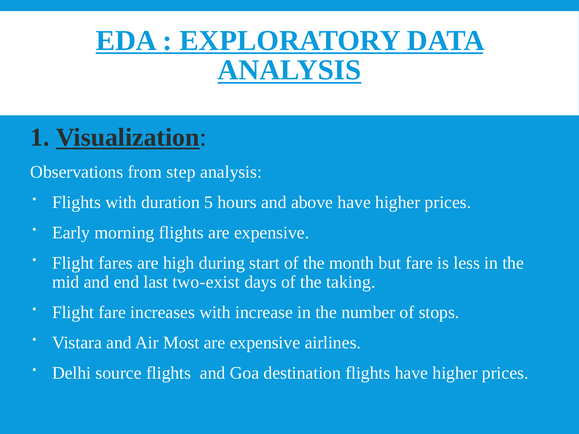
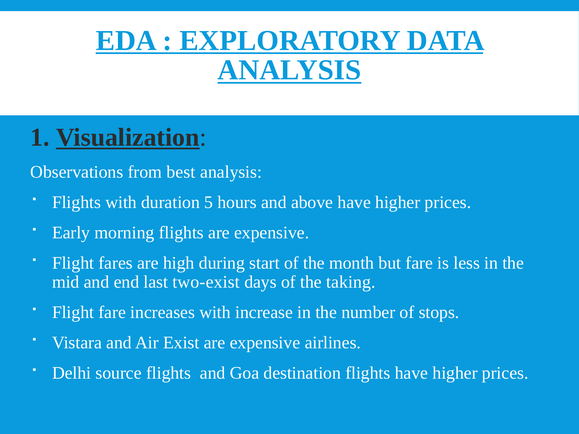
step: step -> best (181, 172)
Most: Most -> Exist (181, 343)
